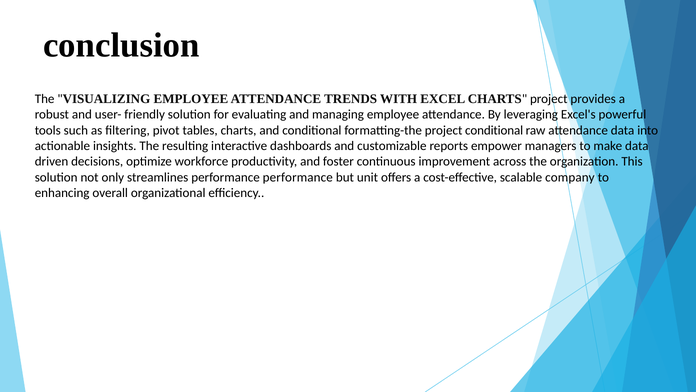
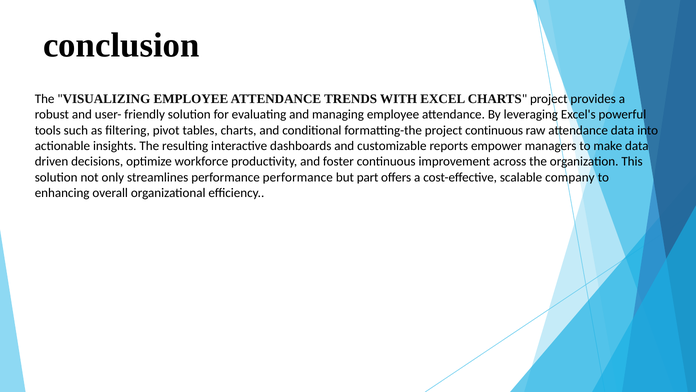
project conditional: conditional -> continuous (494, 130)
unit: unit -> part (368, 177)
